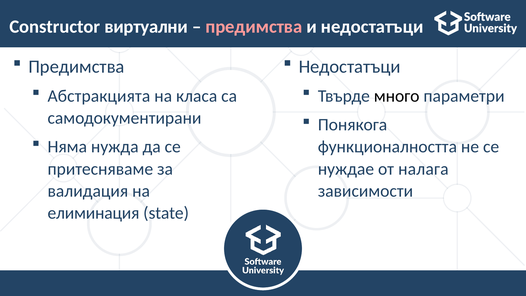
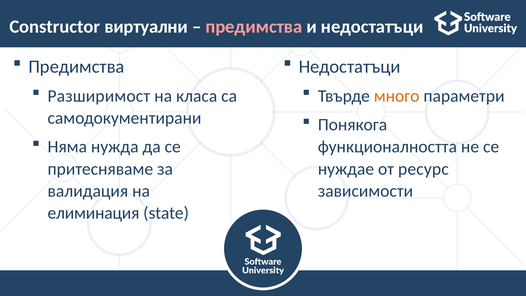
Абстракцията: Абстракцията -> Разширимост (99, 96)
много colour: black -> orange (397, 96)
налага: налага -> ресурс (423, 169)
